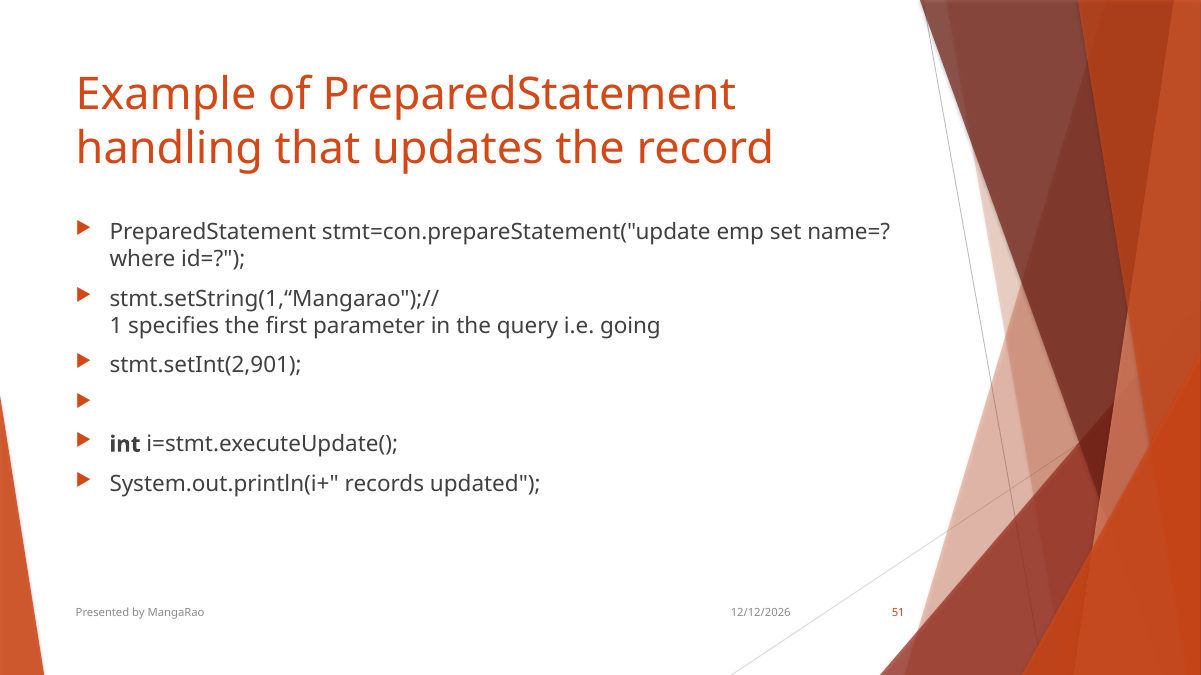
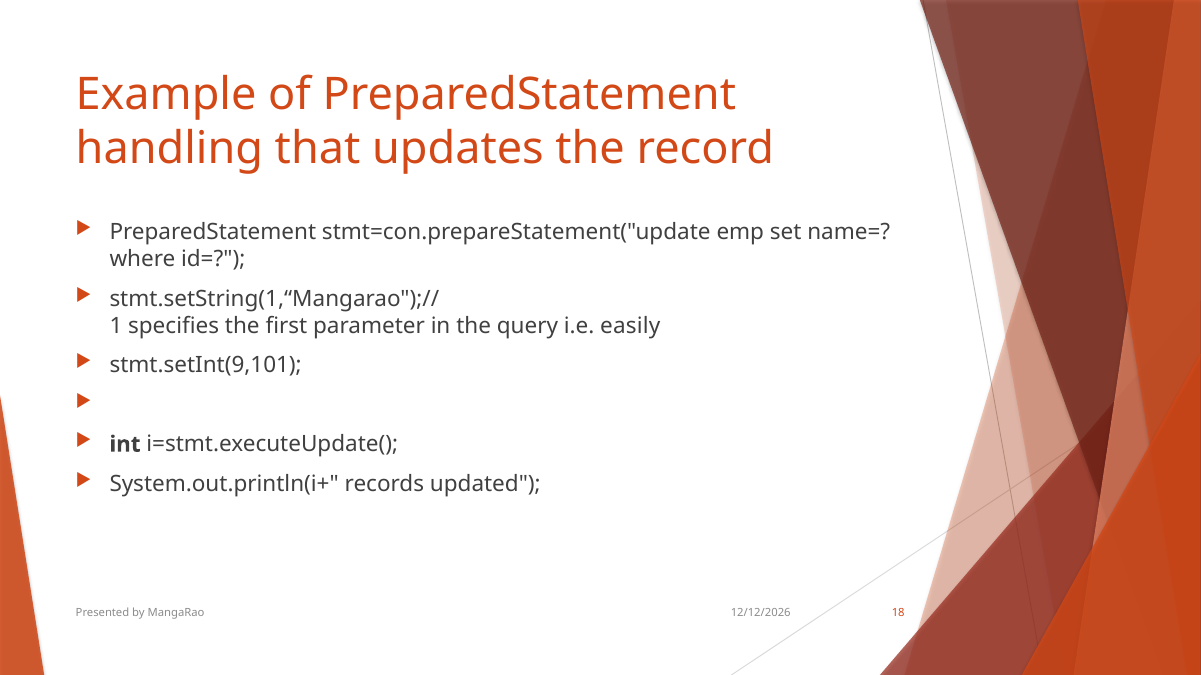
going: going -> easily (630, 326)
stmt.setInt(2,901: stmt.setInt(2,901 -> stmt.setInt(9,101 (206, 366)
51: 51 -> 18 (898, 613)
